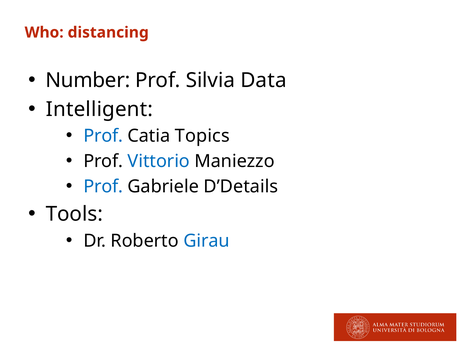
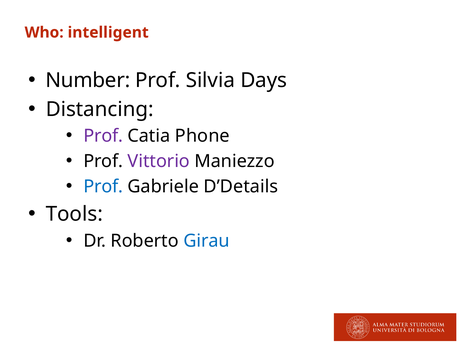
distancing: distancing -> intelligent (108, 32)
Data: Data -> Days (264, 80)
Intelligent: Intelligent -> Distancing (100, 109)
Prof colour: blue -> purple (103, 136)
Topics: Topics -> Phone (202, 136)
Vittorio colour: blue -> purple (159, 161)
